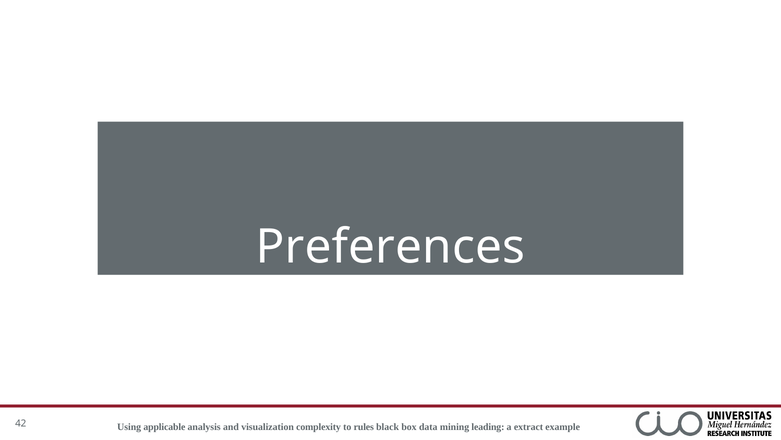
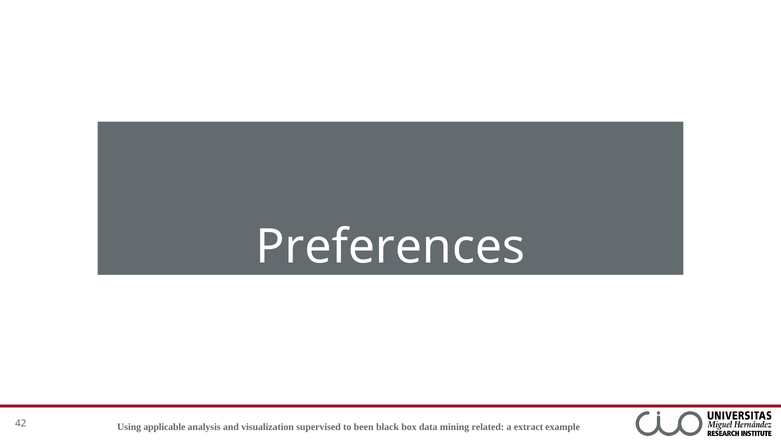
complexity: complexity -> supervised (318, 427)
rules: rules -> been (364, 427)
leading: leading -> related (488, 427)
